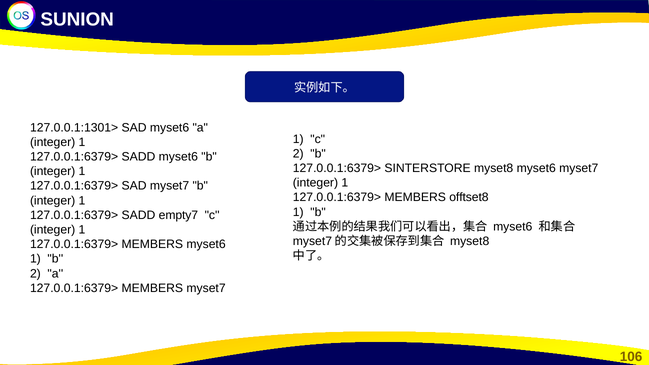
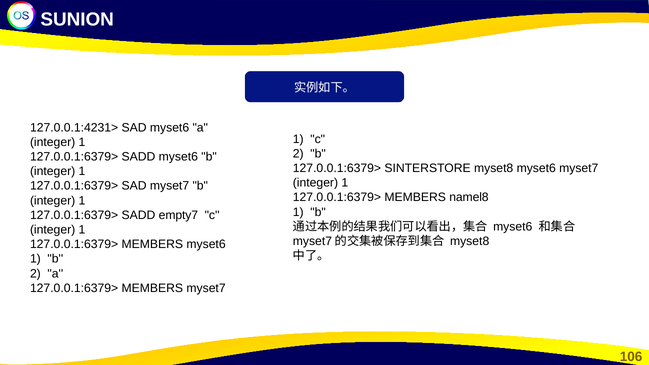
127.0.0.1:1301>: 127.0.0.1:1301> -> 127.0.0.1:4231> (74, 128)
offtset8: offtset8 -> namel8 (469, 197)
